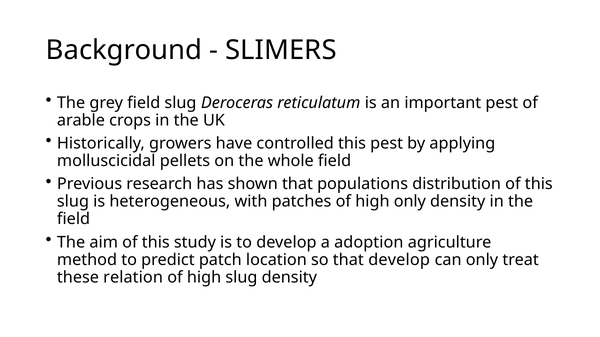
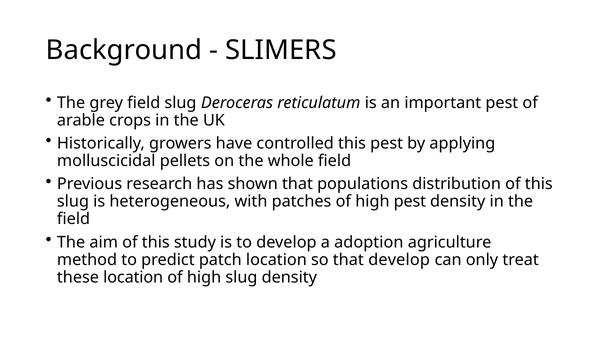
high only: only -> pest (410, 202)
these relation: relation -> location (133, 278)
